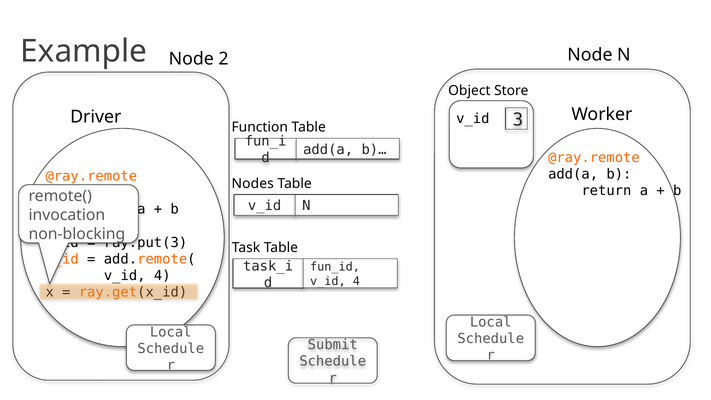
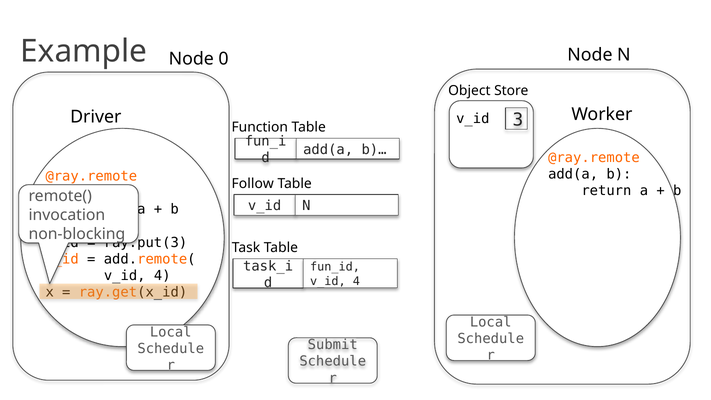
2: 2 -> 0 (224, 59)
Nodes: Nodes -> Follow (253, 184)
